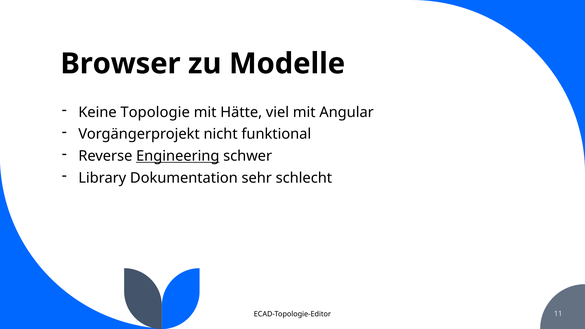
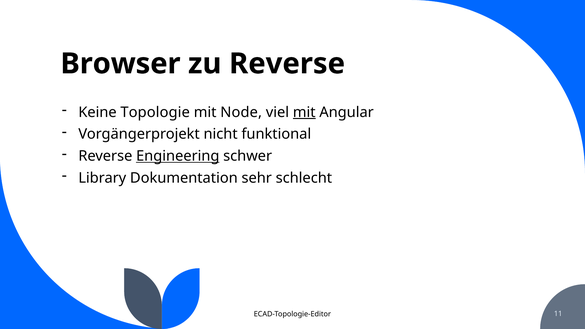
zu Modelle: Modelle -> Reverse (287, 64)
Hätte: Hätte -> Node (241, 112)
mit underline: none -> present (304, 112)
